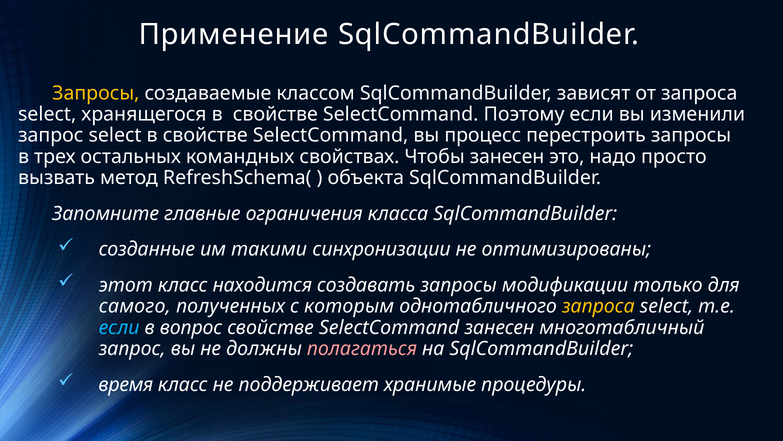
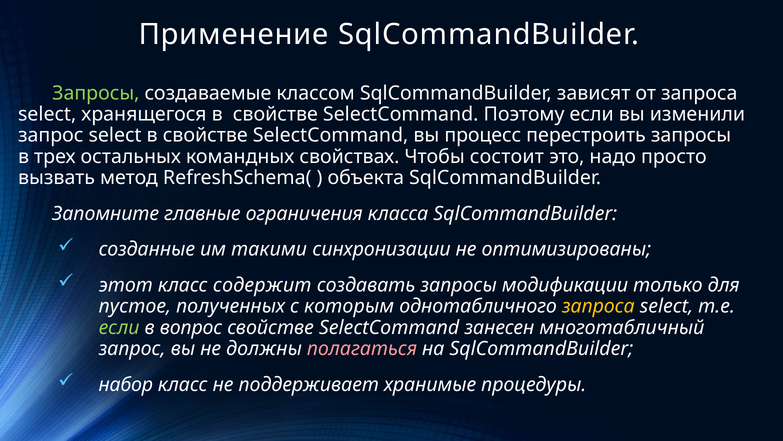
Запросы colour: yellow -> light green (96, 93)
Чтобы занесен: занесен -> состоит (507, 156)
находится: находится -> содержит (262, 285)
самого: самого -> пустое (135, 306)
если colour: light blue -> light green (119, 327)
время: время -> набор (126, 384)
